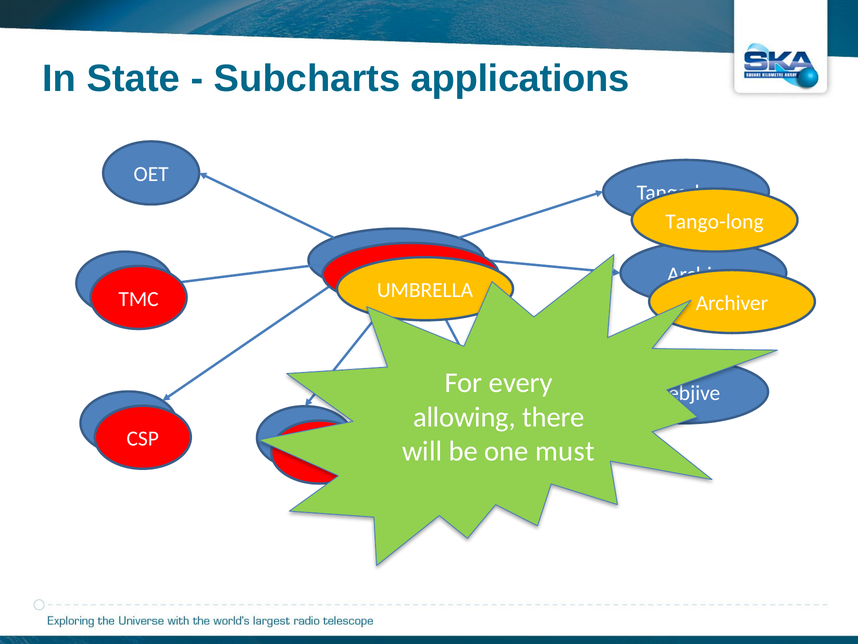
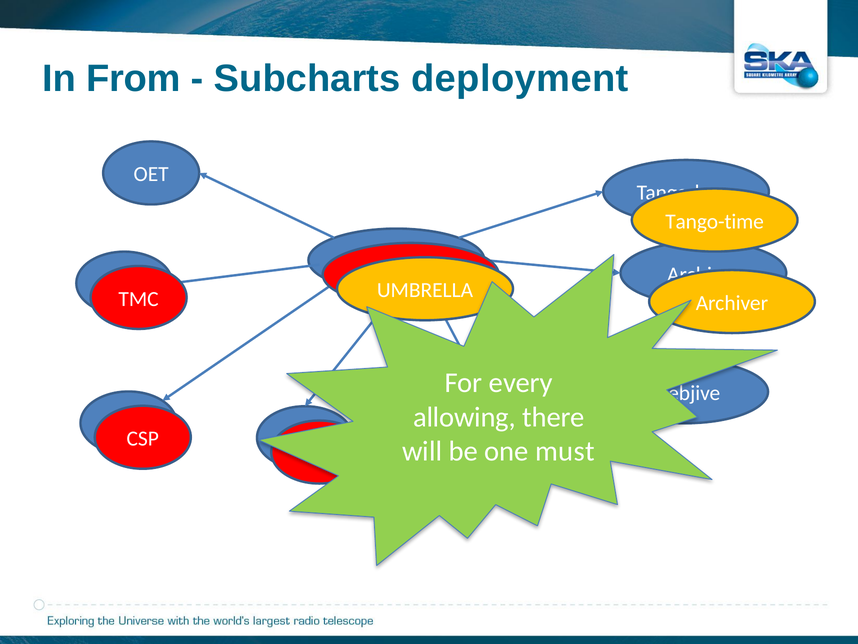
State: State -> From (134, 79)
applications: applications -> deployment (520, 79)
Tango-long: Tango-long -> Tango-time (715, 221)
